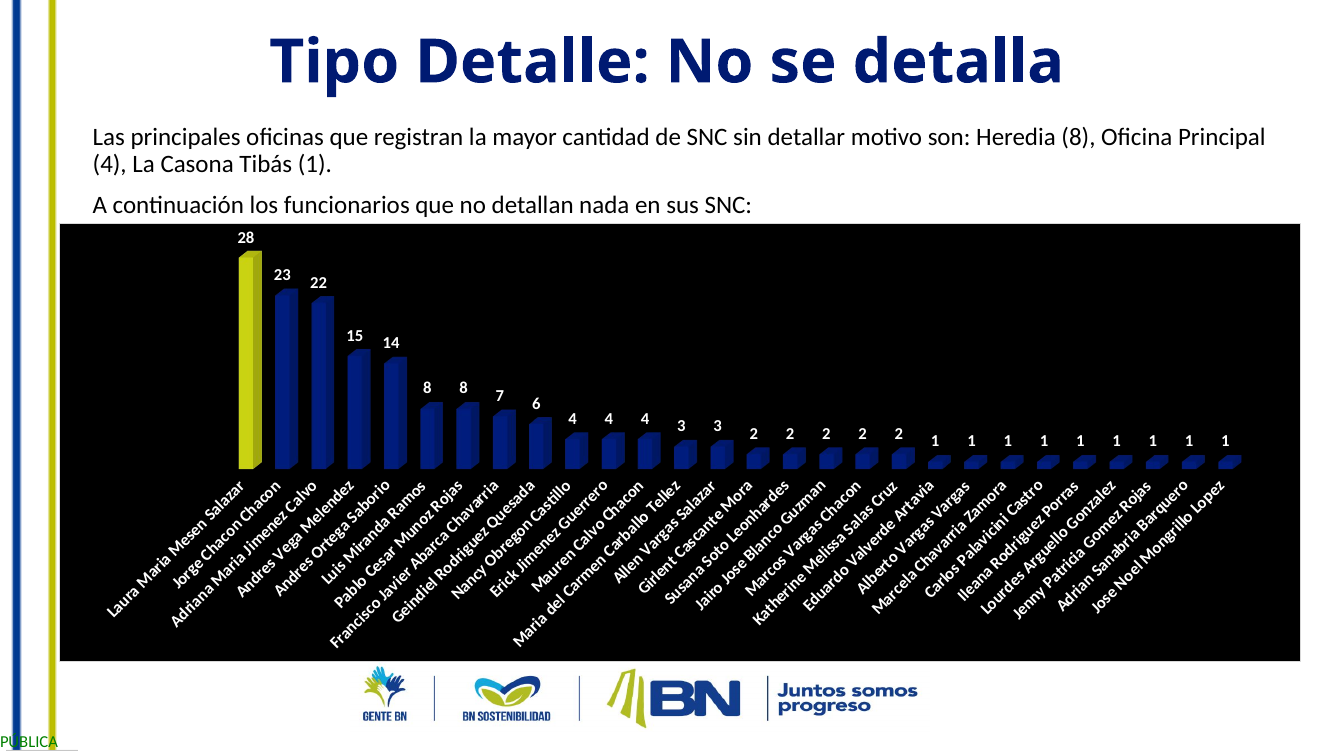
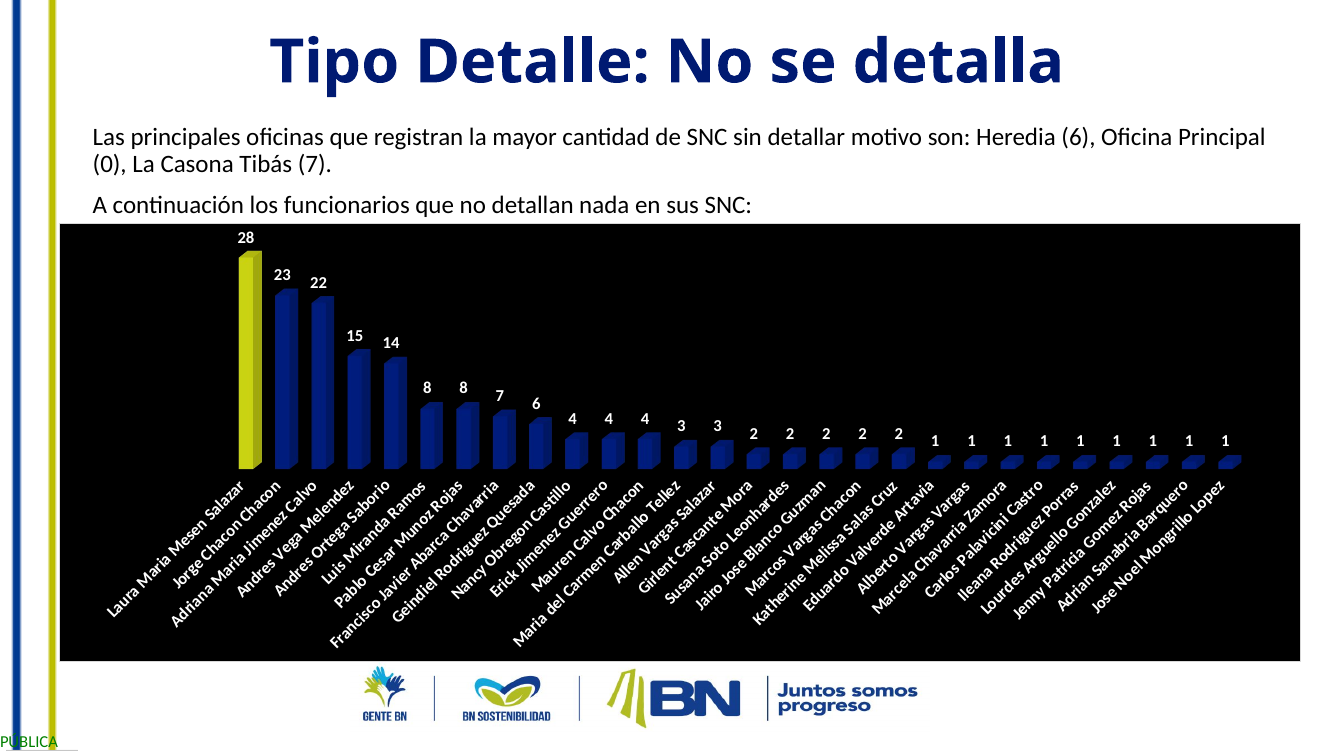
Heredia 8: 8 -> 6 (1078, 137)
4: 4 -> 0 (110, 164)
Tibás 1: 1 -> 7 (315, 164)
